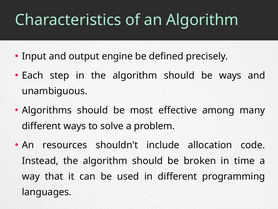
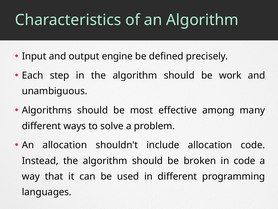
be ways: ways -> work (230, 75)
An resources: resources -> allocation (65, 145)
in time: time -> code (245, 160)
